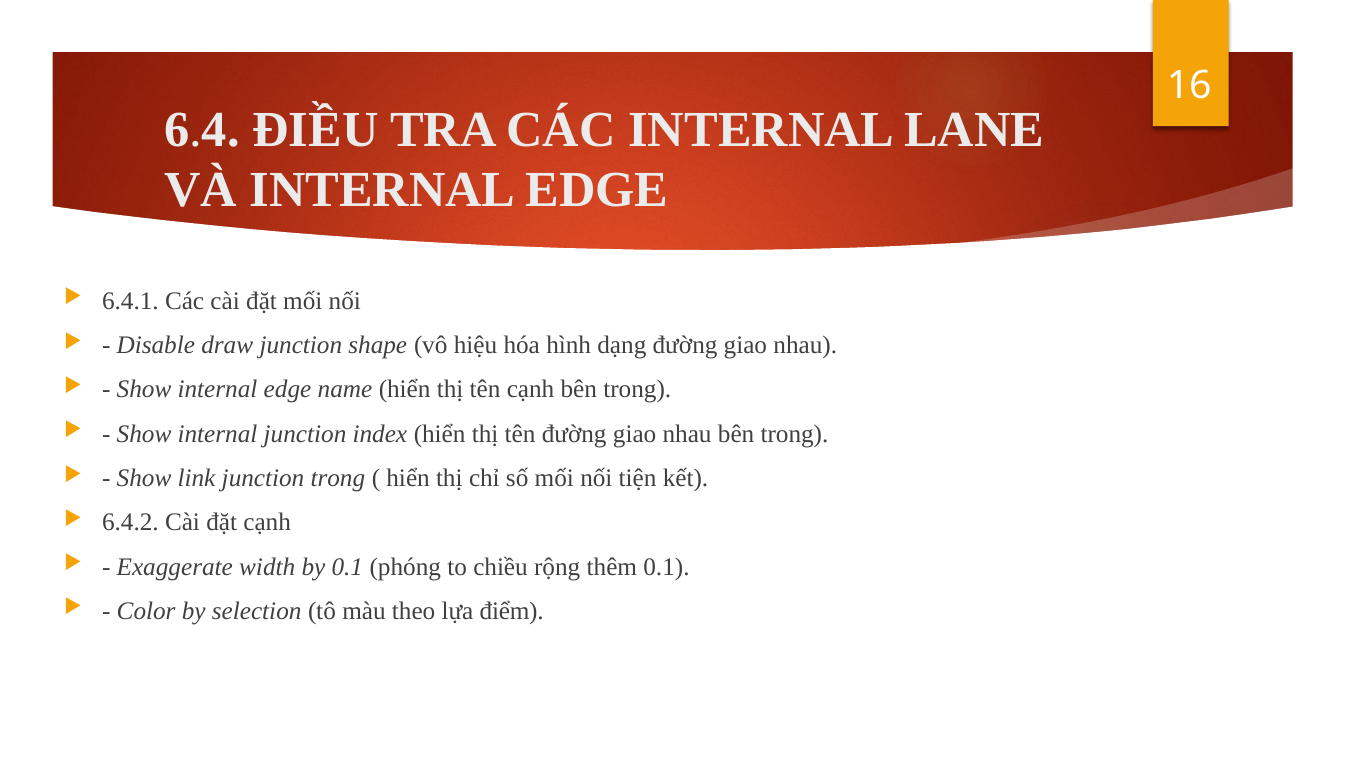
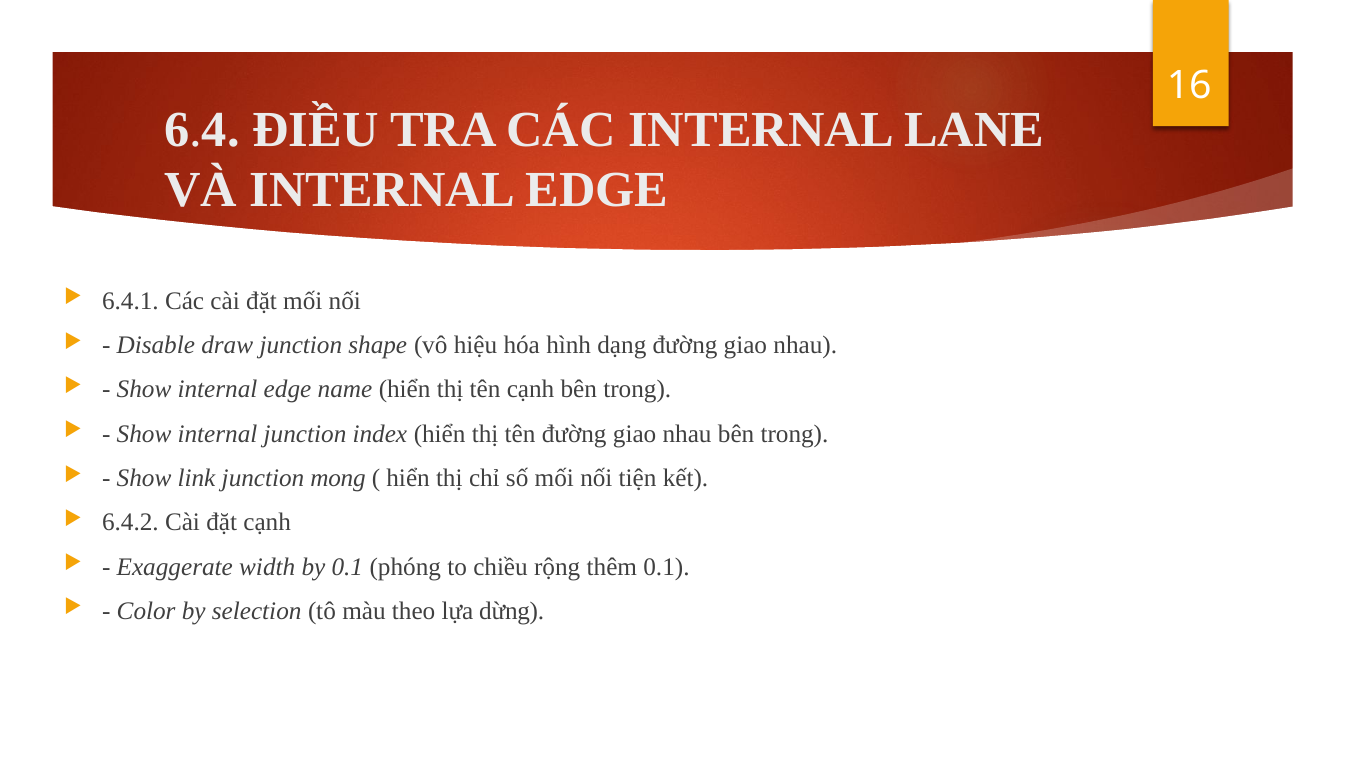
junction trong: trong -> mong (338, 478)
điểm: điểm -> dừng (512, 611)
